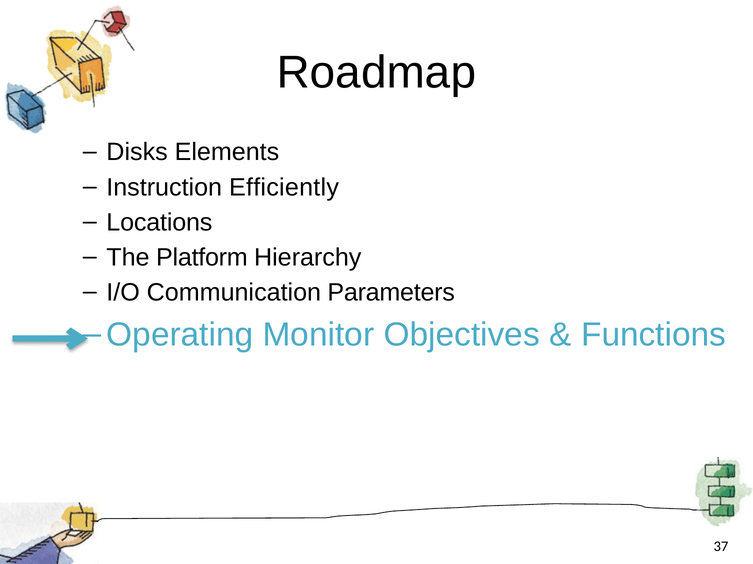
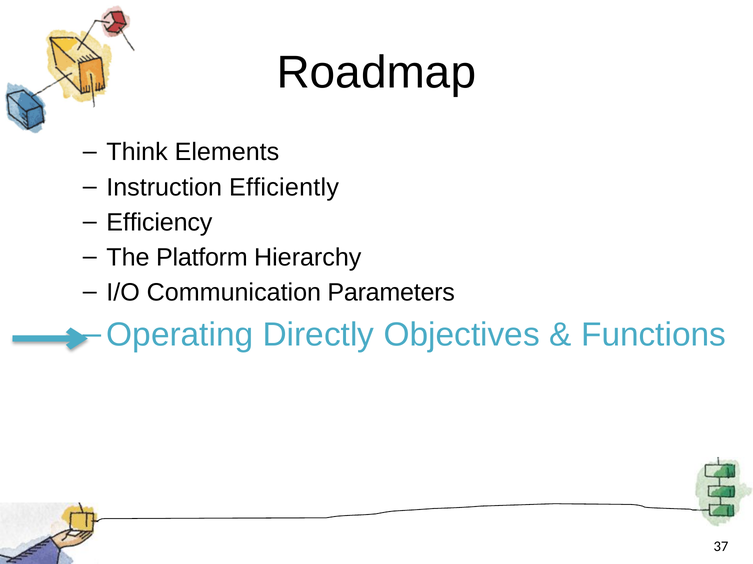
Disks: Disks -> Think (137, 152)
Locations: Locations -> Efficiency (159, 223)
Monitor: Monitor -> Directly (318, 335)
